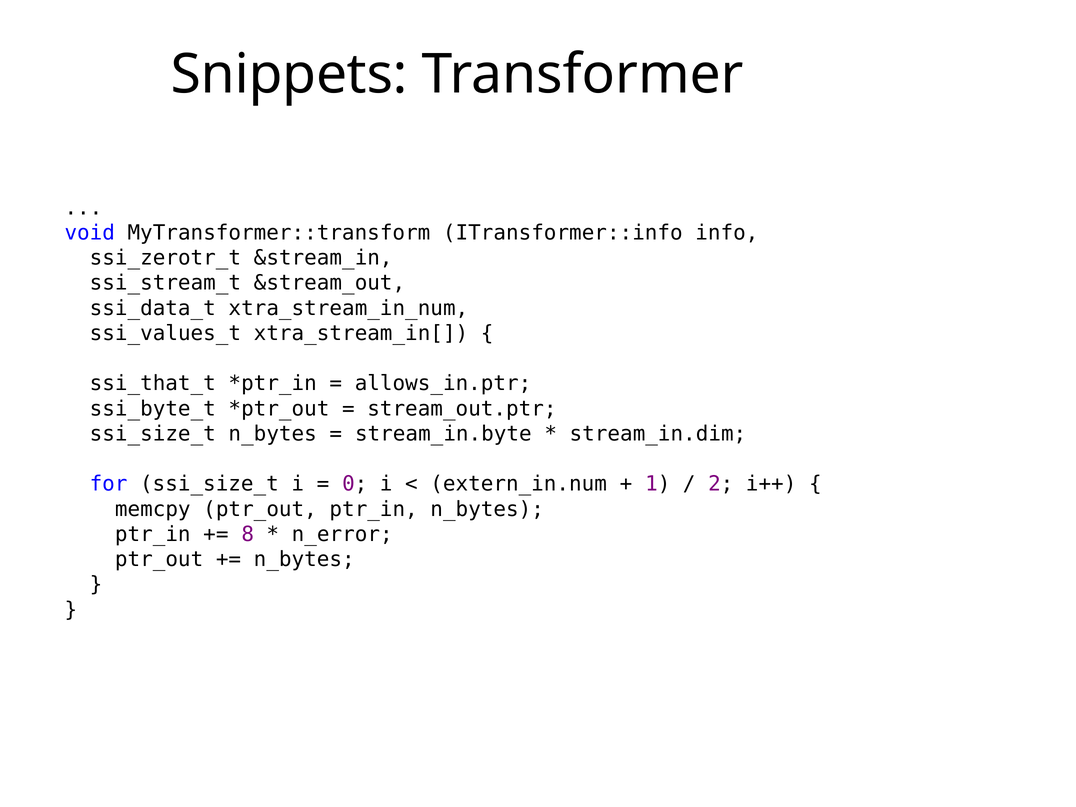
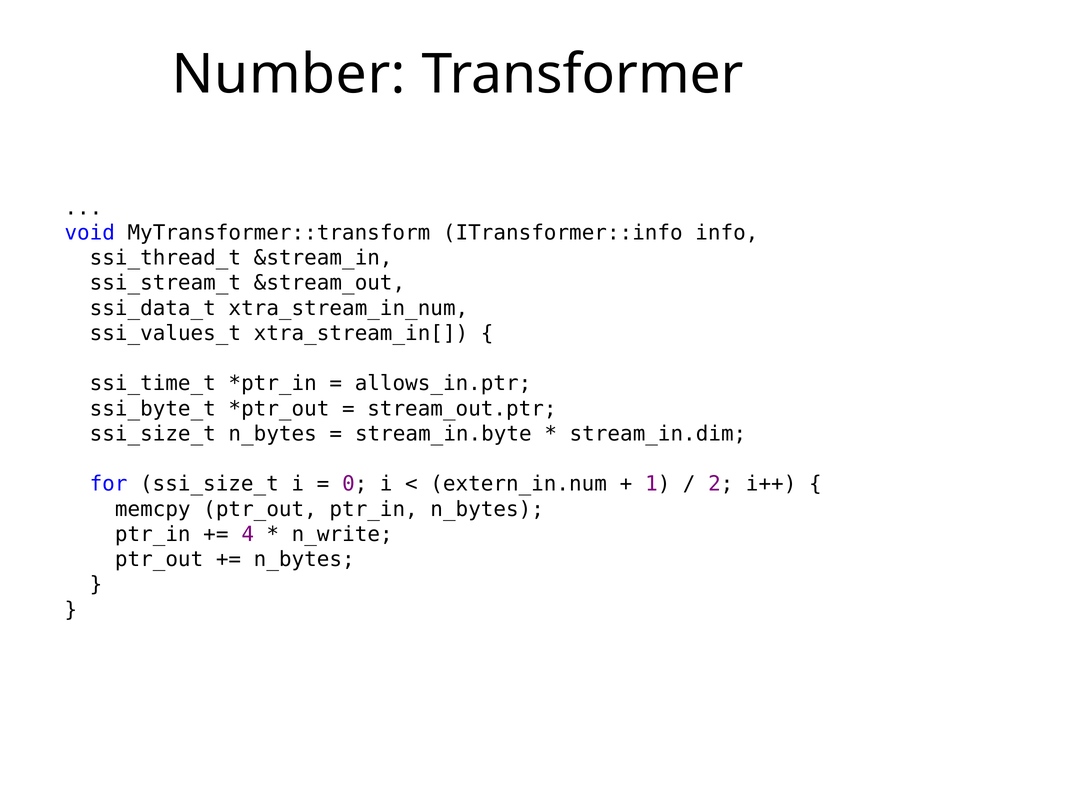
Snippets: Snippets -> Number (289, 75)
ssi_zerotr_t: ssi_zerotr_t -> ssi_thread_t (165, 258)
ssi_that_t: ssi_that_t -> ssi_time_t (153, 384)
8: 8 -> 4 (248, 534)
n_error: n_error -> n_write (342, 534)
